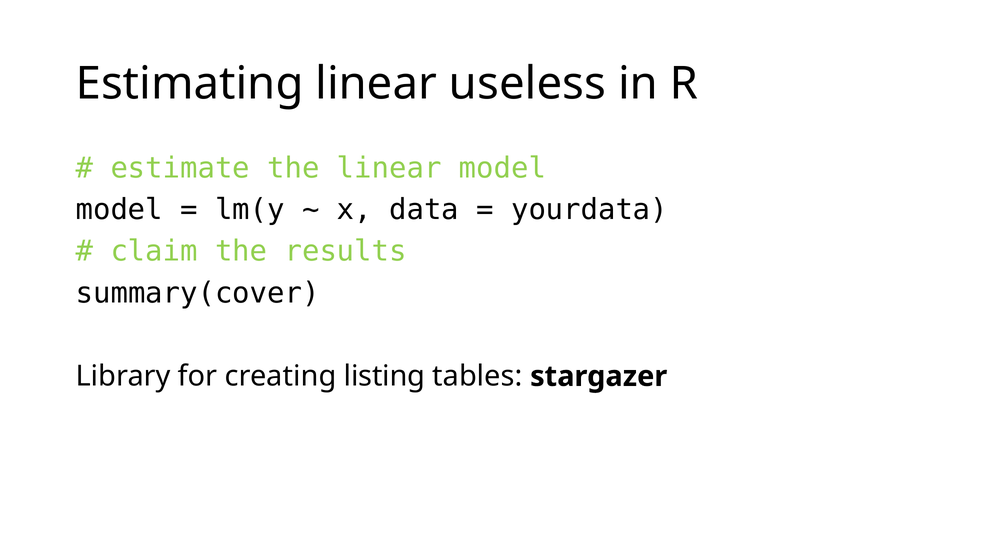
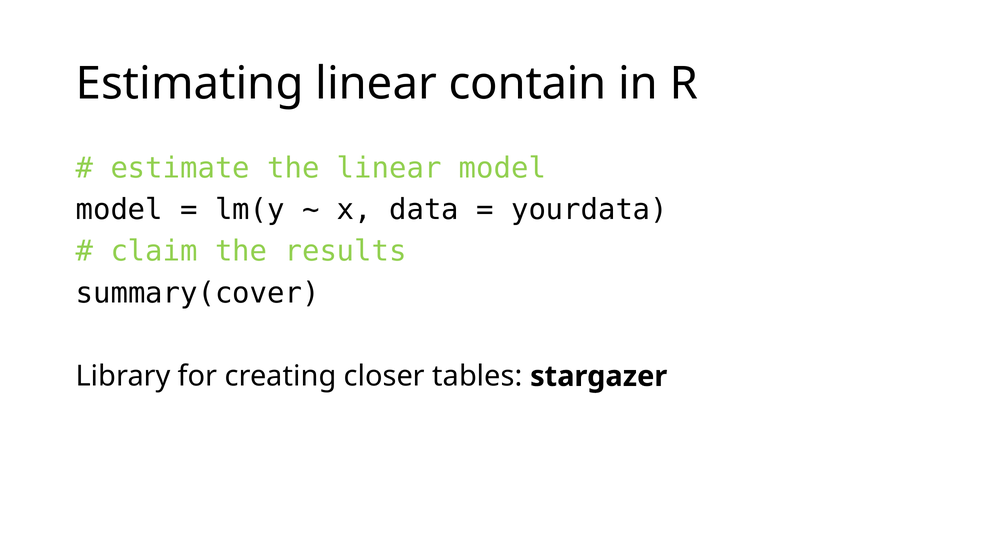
useless: useless -> contain (528, 83)
listing: listing -> closer (384, 376)
